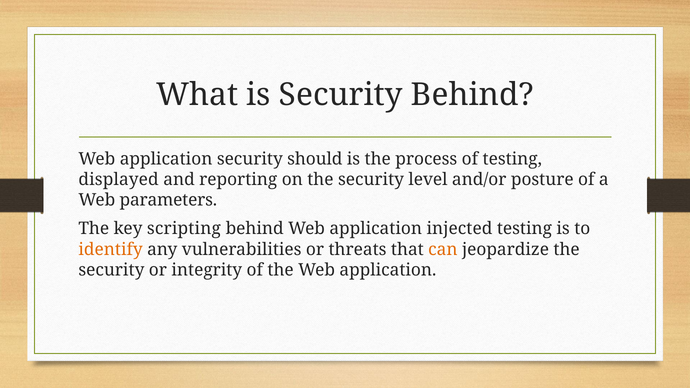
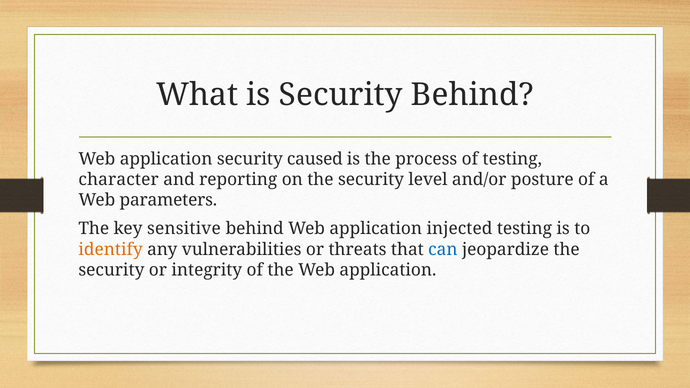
should: should -> caused (315, 159)
displayed: displayed -> character (119, 180)
scripting: scripting -> sensitive (184, 229)
can colour: orange -> blue (443, 249)
